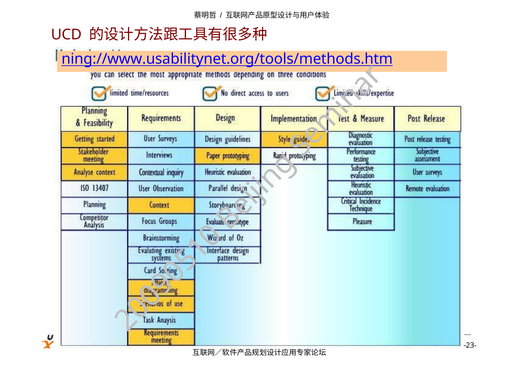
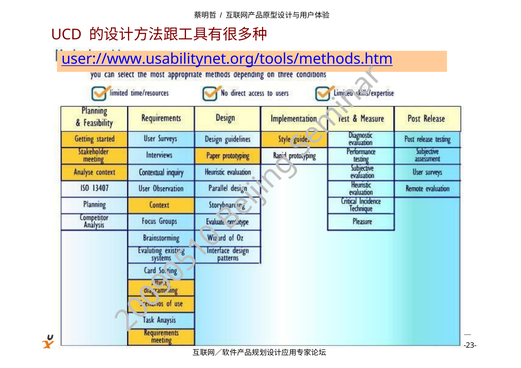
ning://www.usabilitynet.org/tools/methods.htm: ning://www.usabilitynet.org/tools/methods.htm -> user://www.usabilitynet.org/tools/methods.htm (227, 59)
